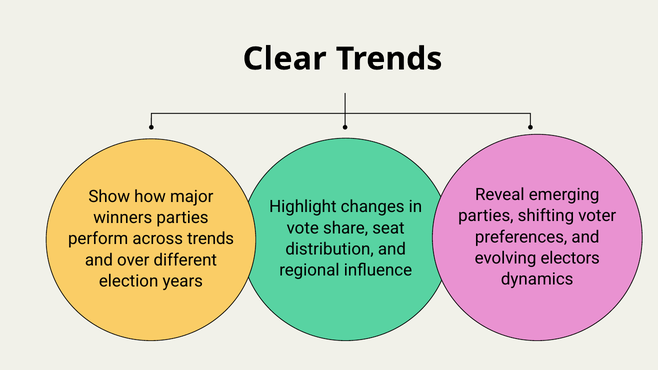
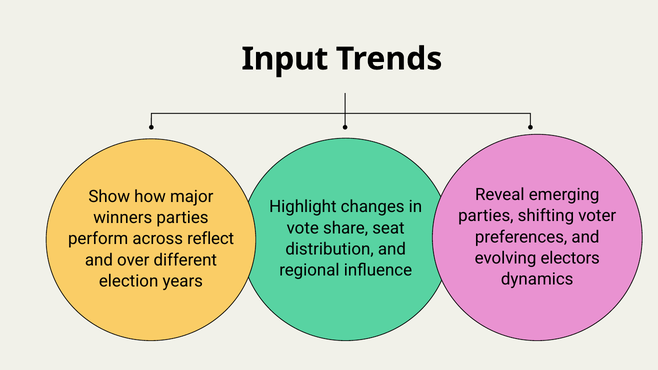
Clear: Clear -> Input (285, 59)
across trends: trends -> reflect (211, 239)
